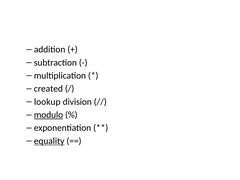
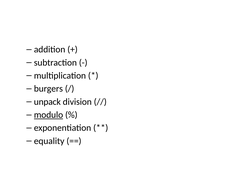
created: created -> burgers (48, 89)
lookup: lookup -> unpack (47, 102)
equality underline: present -> none (49, 141)
